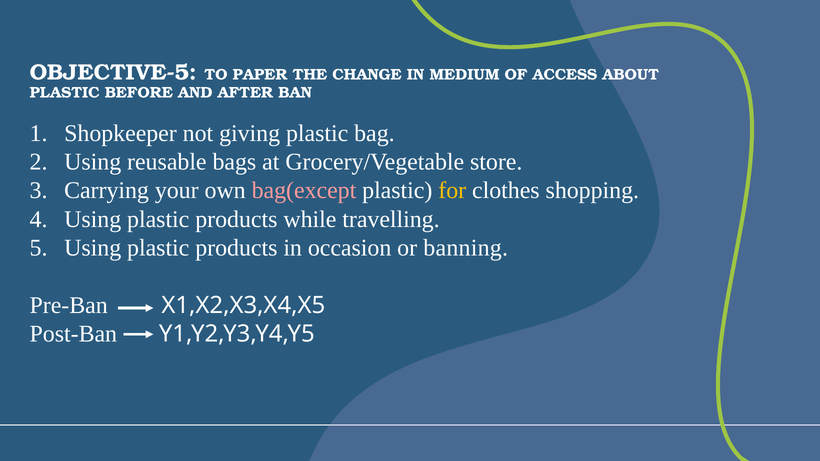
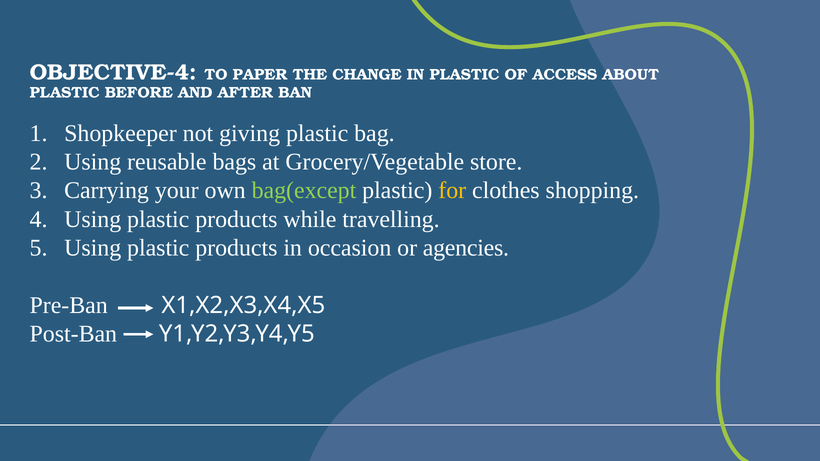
OBJECTIVE-5: OBJECTIVE-5 -> OBJECTIVE-4 (113, 73)
IN MEDIUM: MEDIUM -> PLASTIC (464, 75)
bag(except colour: pink -> light green (304, 191)
banning: banning -> agencies (466, 248)
